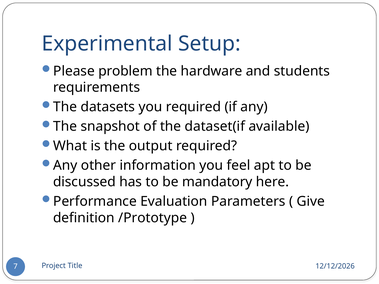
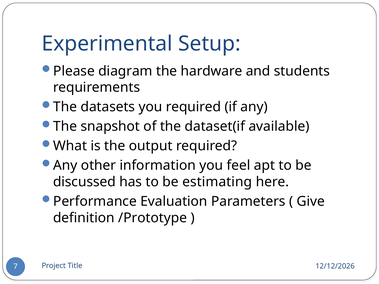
problem: problem -> diagram (125, 71)
mandatory: mandatory -> estimating (217, 182)
